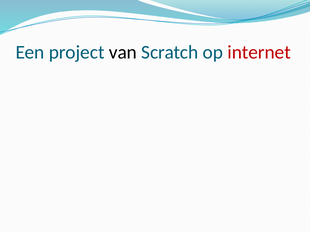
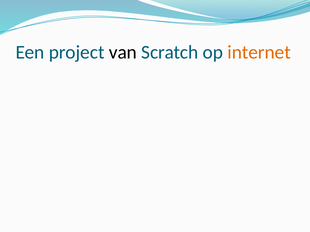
internet colour: red -> orange (259, 52)
